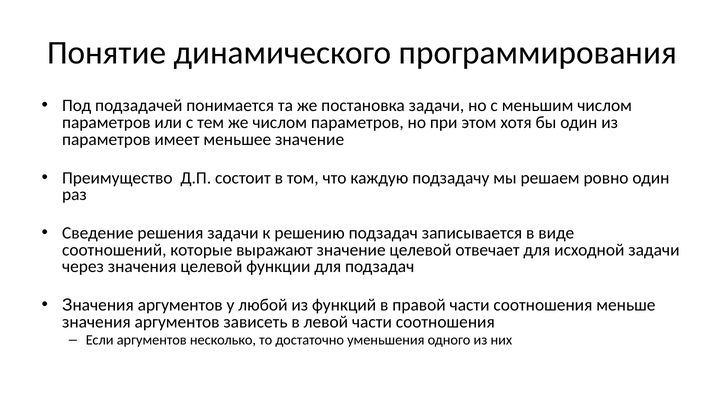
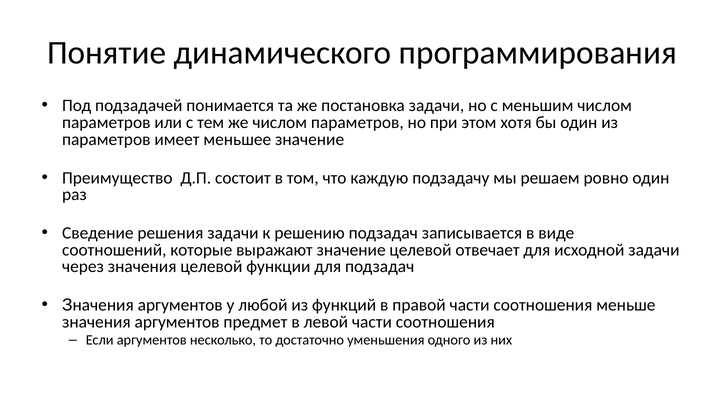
зависеть: зависеть -> предмет (255, 322)
